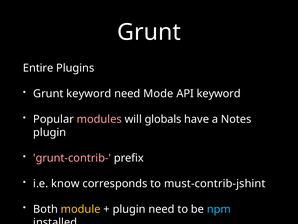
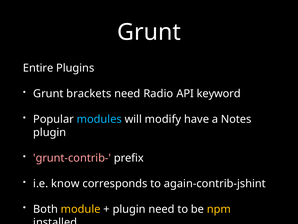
Grunt keyword: keyword -> brackets (89, 93)
Mode: Mode -> Radio (158, 93)
modules colour: pink -> light blue (99, 119)
globals: globals -> modify (163, 119)
must-contrib-jshint: must-contrib-jshint -> again-contrib-jshint (215, 183)
npm colour: light blue -> yellow (219, 209)
